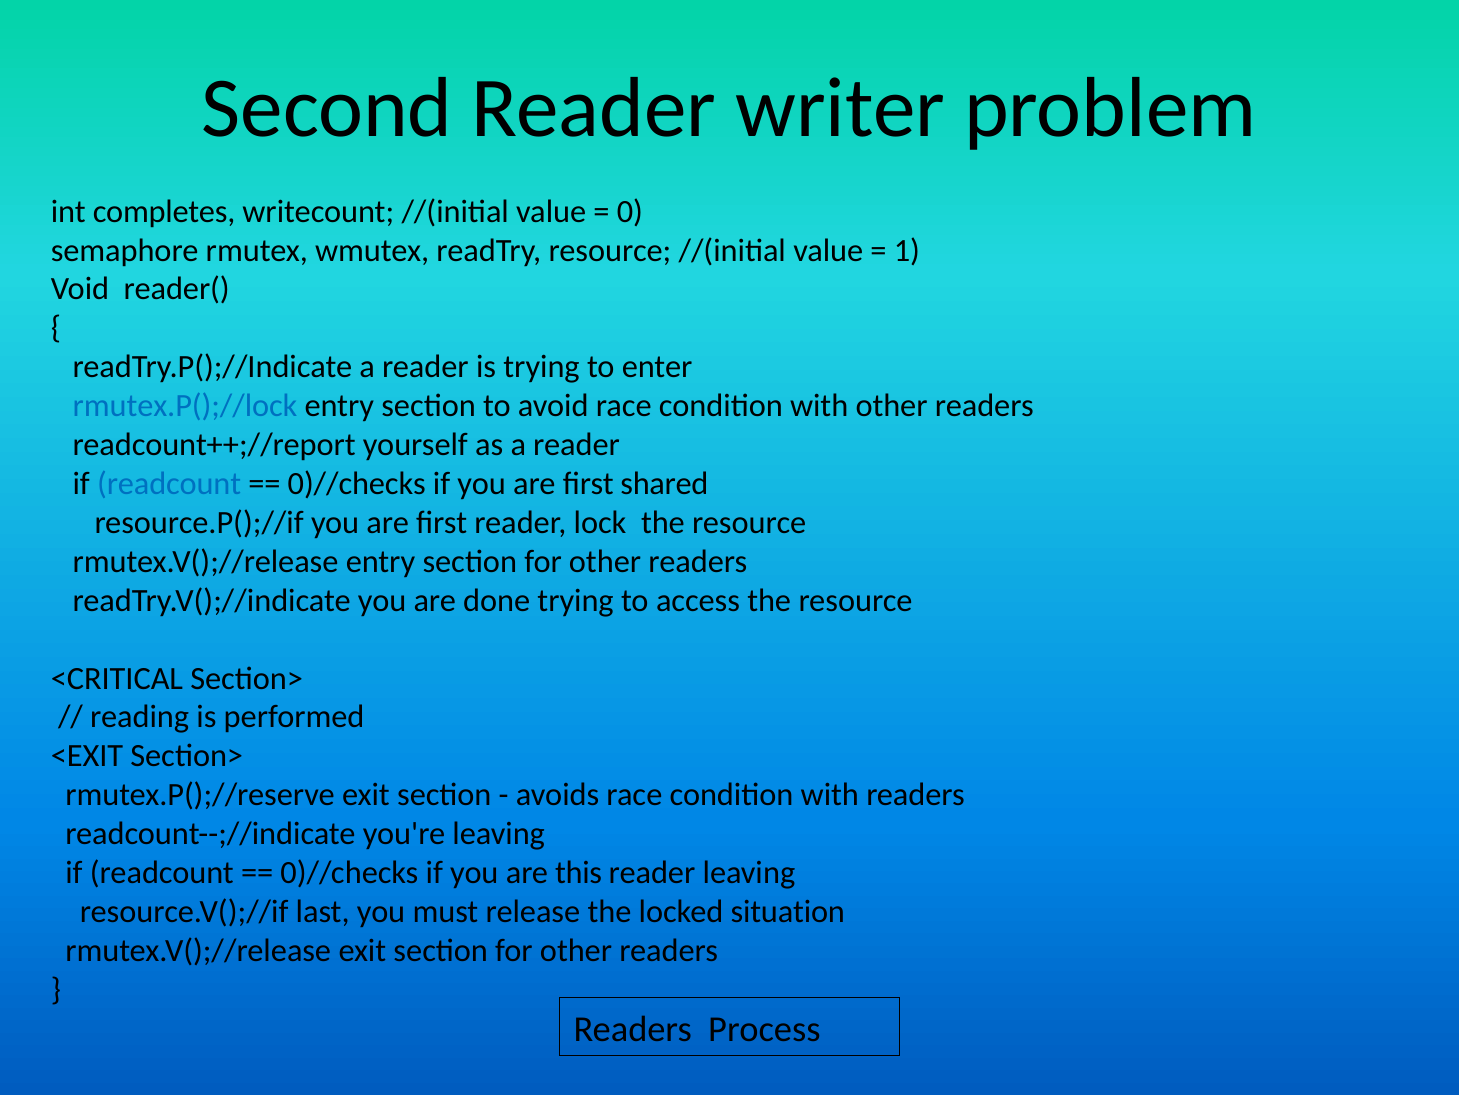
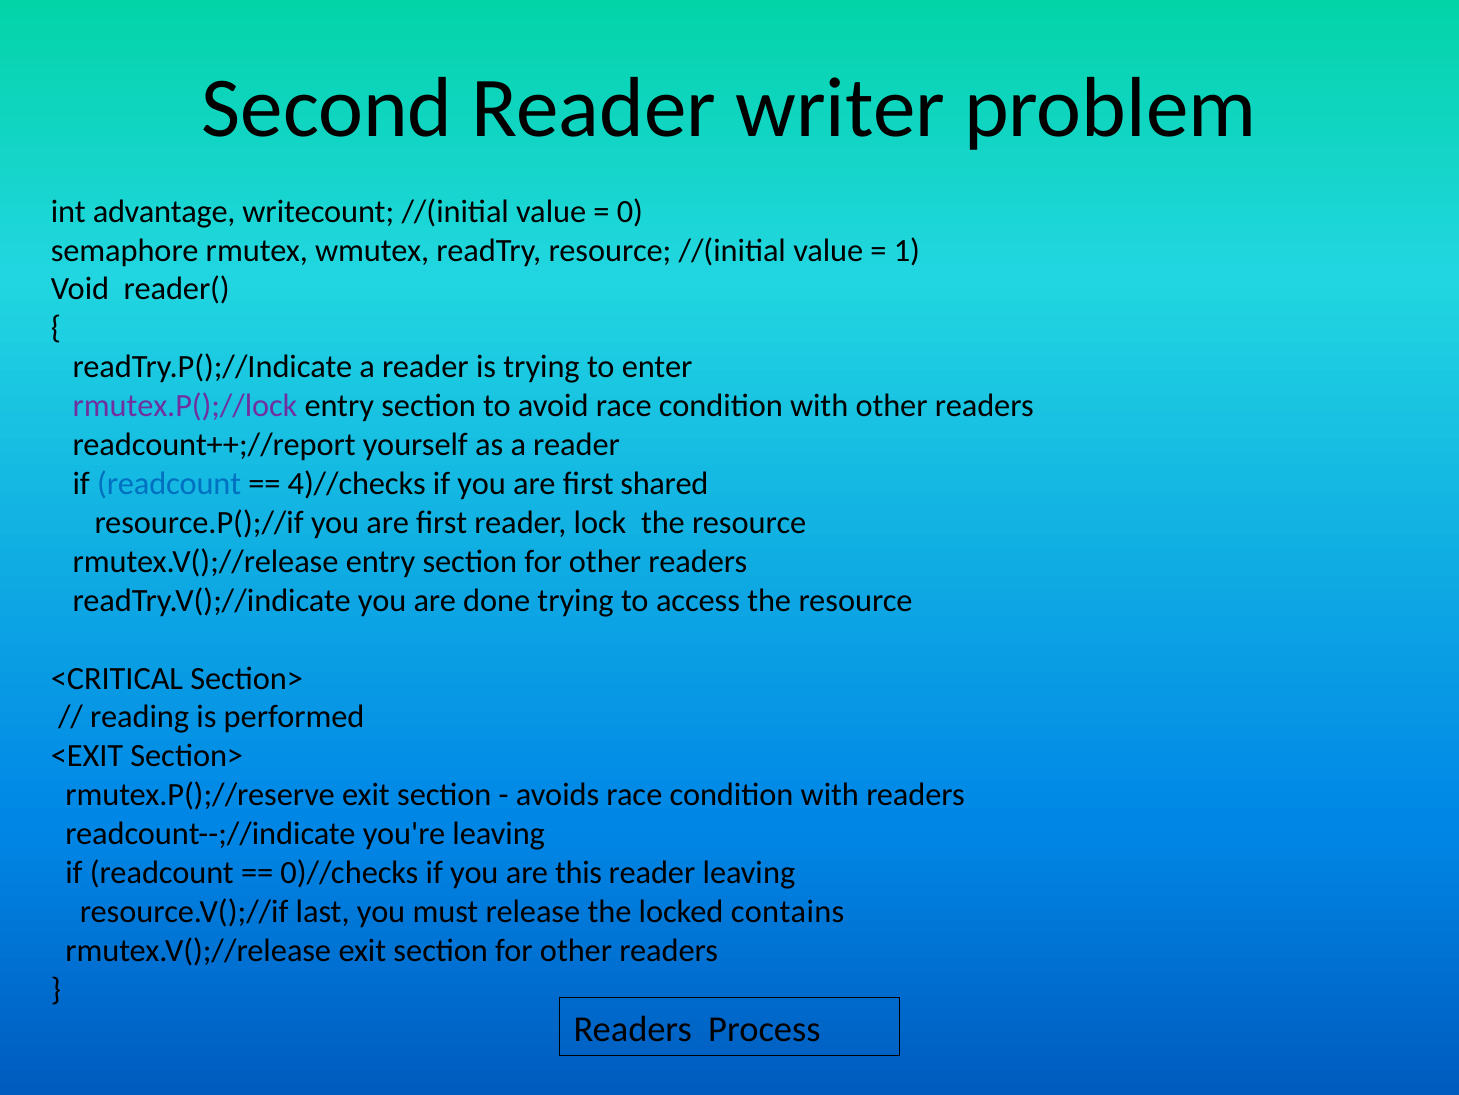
completes: completes -> advantage (164, 211)
rmutex.P();//lock colour: blue -> purple (185, 406)
0)//checks: 0)//checks -> 4)//checks (357, 483)
situation: situation -> contains (788, 911)
